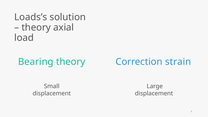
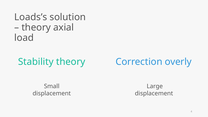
Bearing: Bearing -> Stability (36, 62)
strain: strain -> overly (178, 62)
